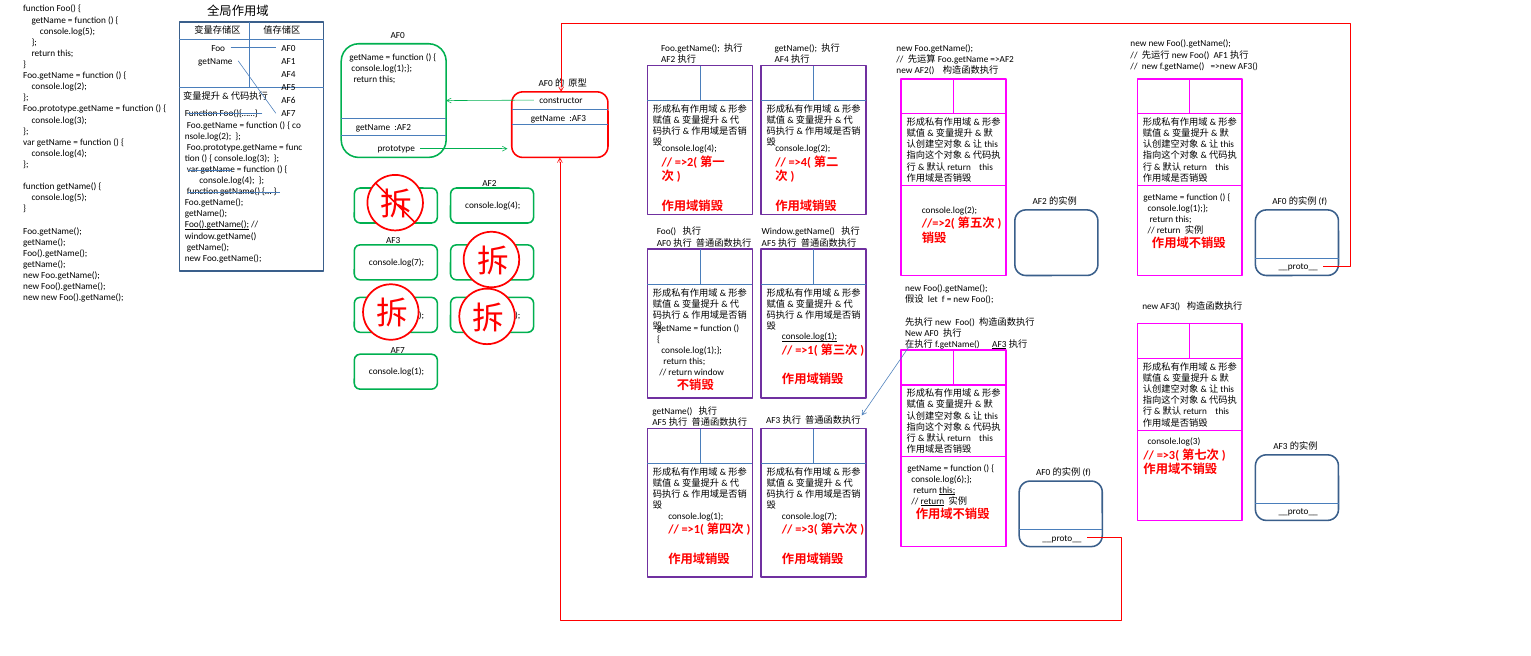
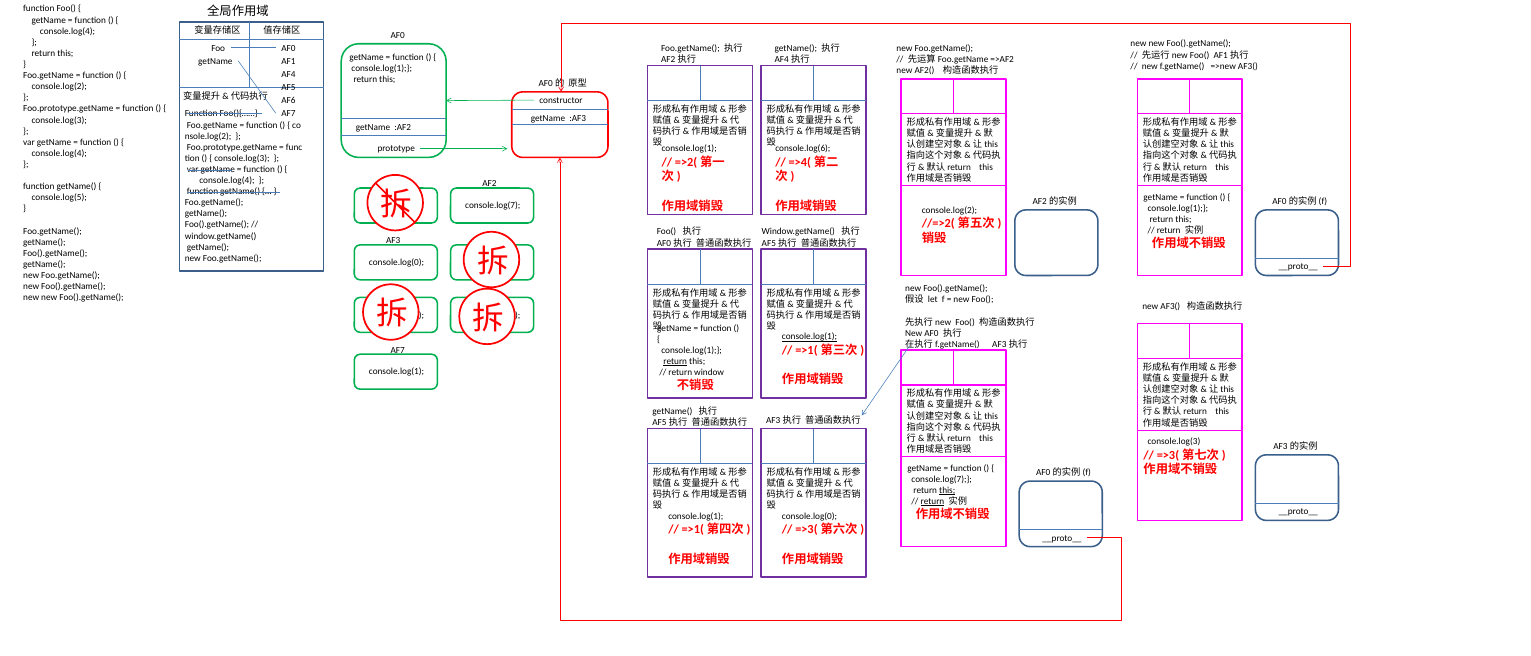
console.log(5: console.log(5 -> console.log(4 (68, 31)
console.log(4: console.log(4 -> console.log(1 (689, 149)
console.log(2: console.log(2 -> console.log(6 (803, 149)
console.log(4: console.log(4 -> console.log(7 (493, 206)
Foo().getName( underline: present -> none (217, 225)
console.log(7: console.log(7 -> console.log(0 (397, 263)
AF3 underline: present -> none (999, 344)
return underline: none -> present (675, 362)
console.log(6: console.log(6 -> console.log(7 (942, 479)
console.log(7: console.log(7 -> console.log(0 (810, 516)
